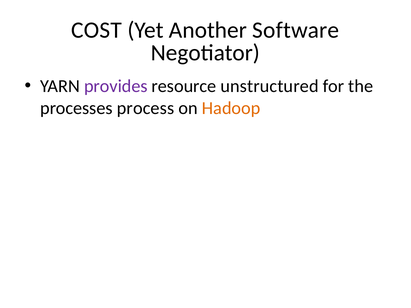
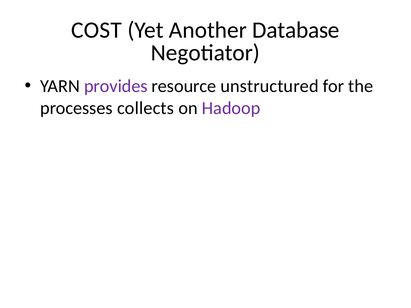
Software: Software -> Database (296, 30)
process: process -> collects (146, 108)
Hadoop colour: orange -> purple (231, 108)
